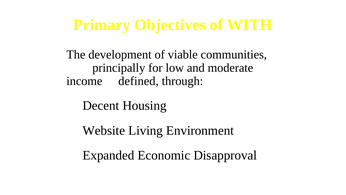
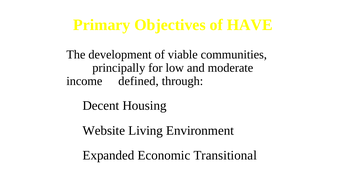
WITH: WITH -> HAVE (250, 25)
Disapproval: Disapproval -> Transitional (225, 155)
